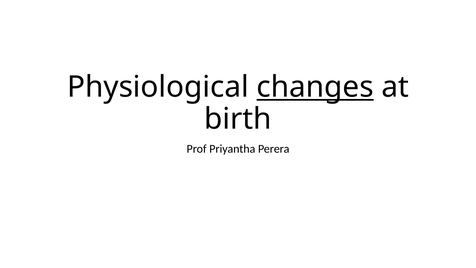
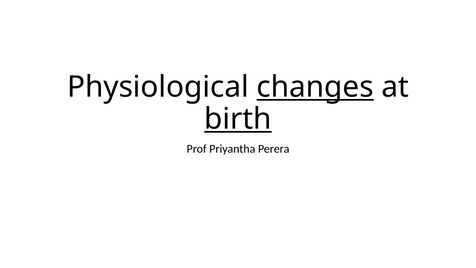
birth underline: none -> present (238, 119)
